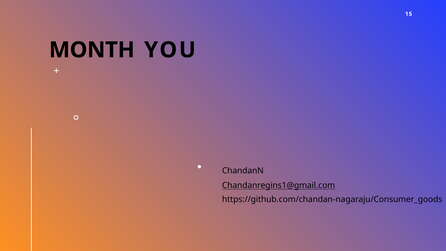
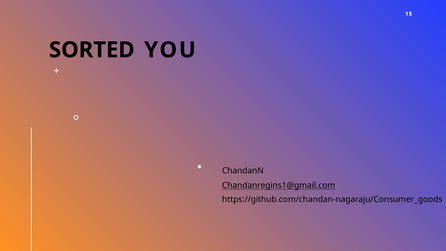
MONTH: MONTH -> SORTED (92, 50)
